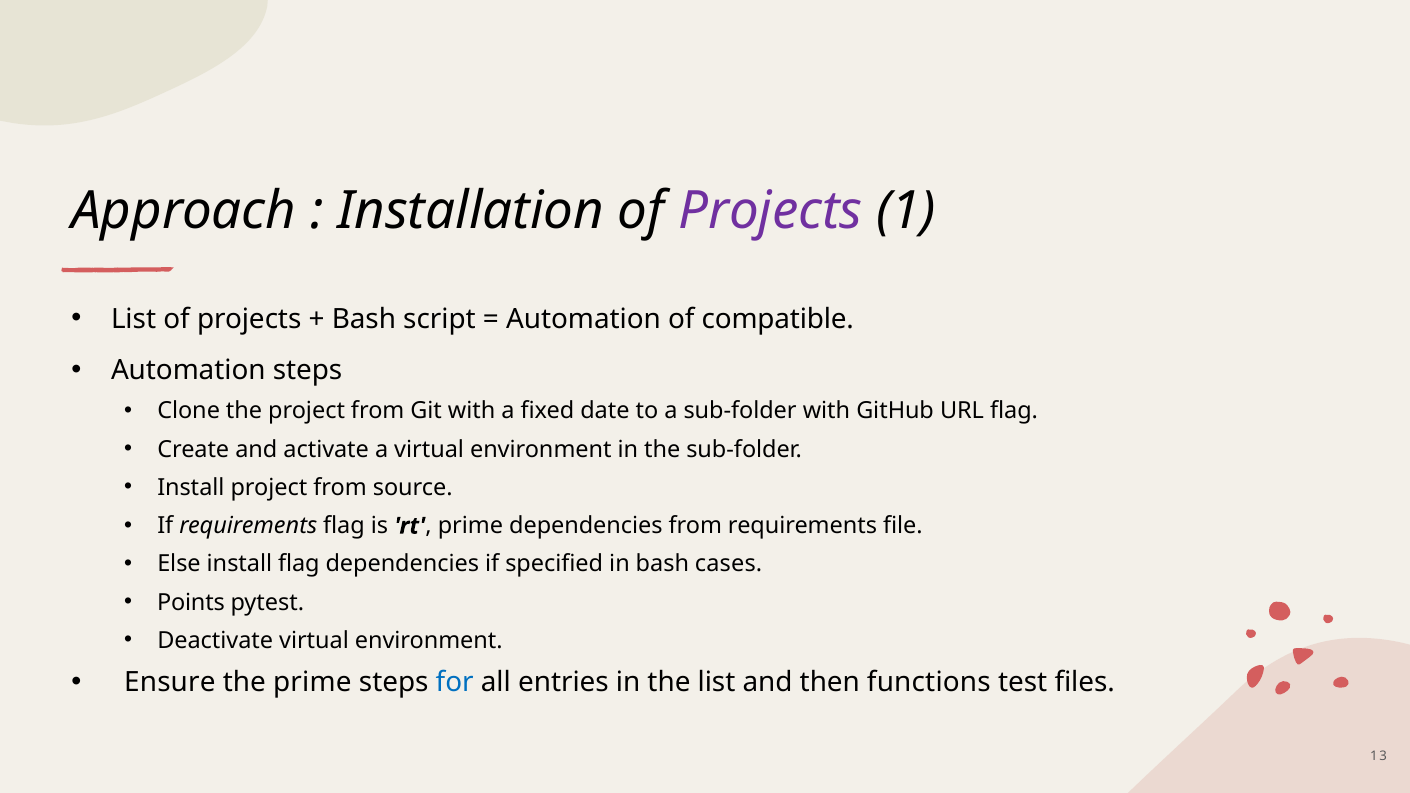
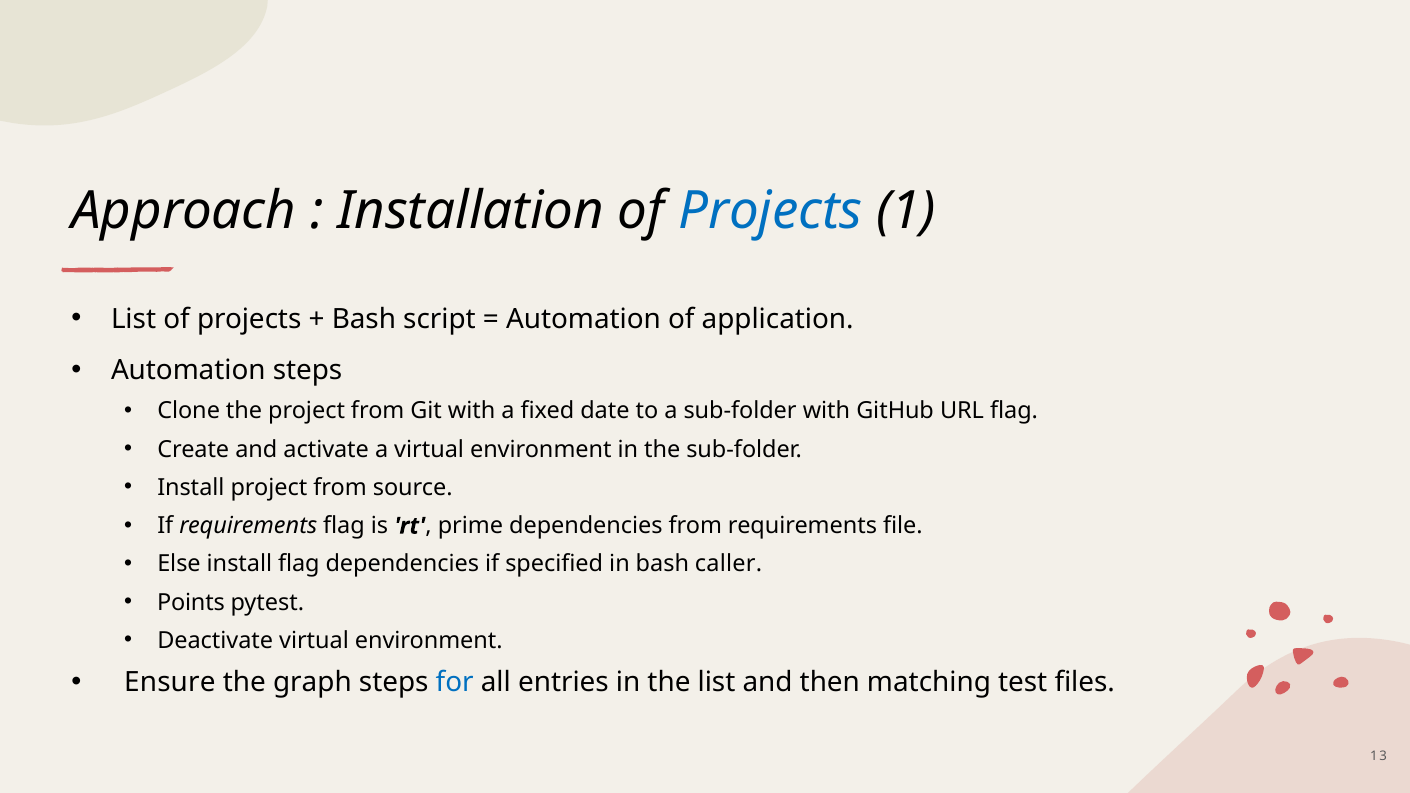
Projects colour: purple -> blue (770, 211)
compatible: compatible -> application (778, 319)
cases: cases -> caller (729, 564)
the prime: prime -> graph (312, 683)
functions: functions -> matching (929, 683)
